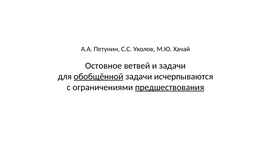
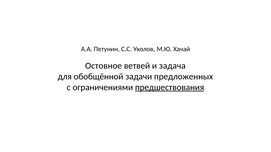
и задачи: задачи -> задача (172, 66)
обобщённой underline: present -> none (99, 77)
исчерпываются: исчерпываются -> предложенных (184, 77)
